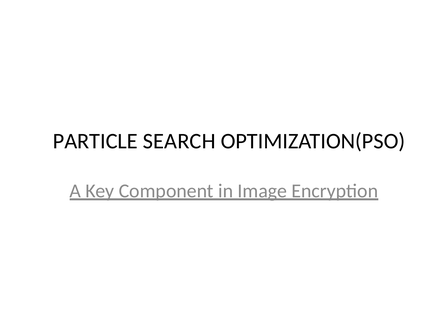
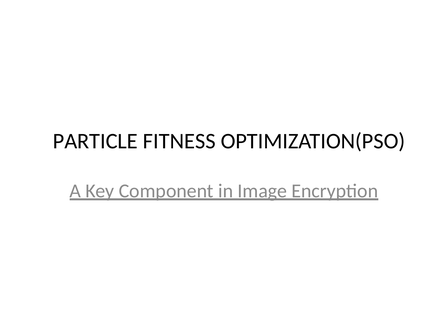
SEARCH: SEARCH -> FITNESS (179, 141)
